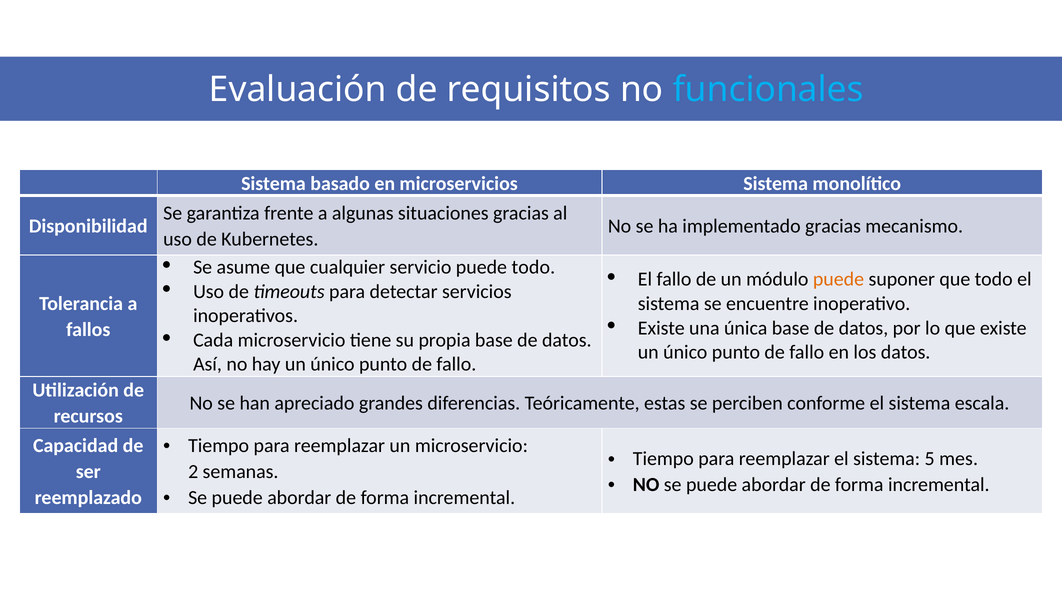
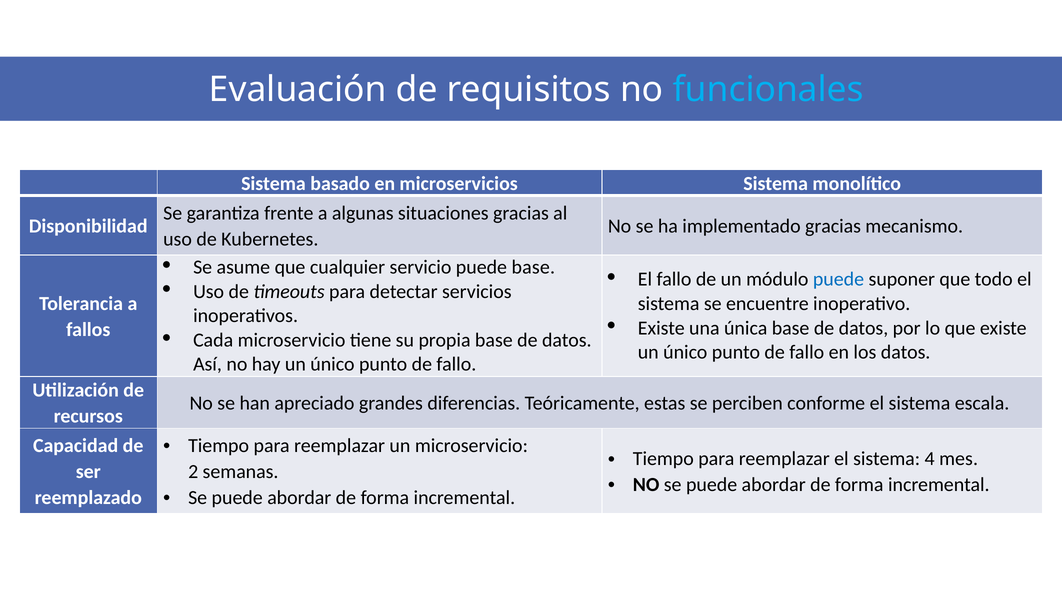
puede todo: todo -> base (533, 267)
puede colour: orange -> blue (838, 280)
5: 5 -> 4 (930, 459)
